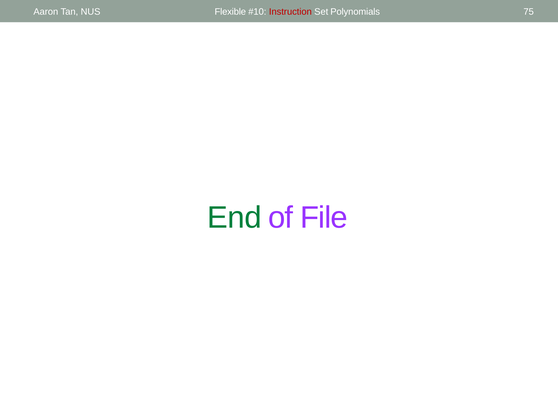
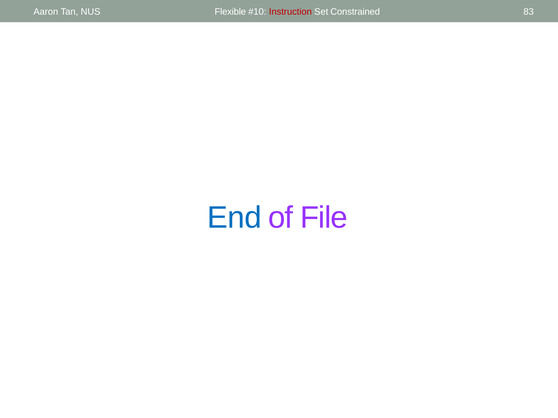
Polynomials: Polynomials -> Constrained (355, 12)
75: 75 -> 83 (529, 12)
End colour: green -> blue (234, 218)
